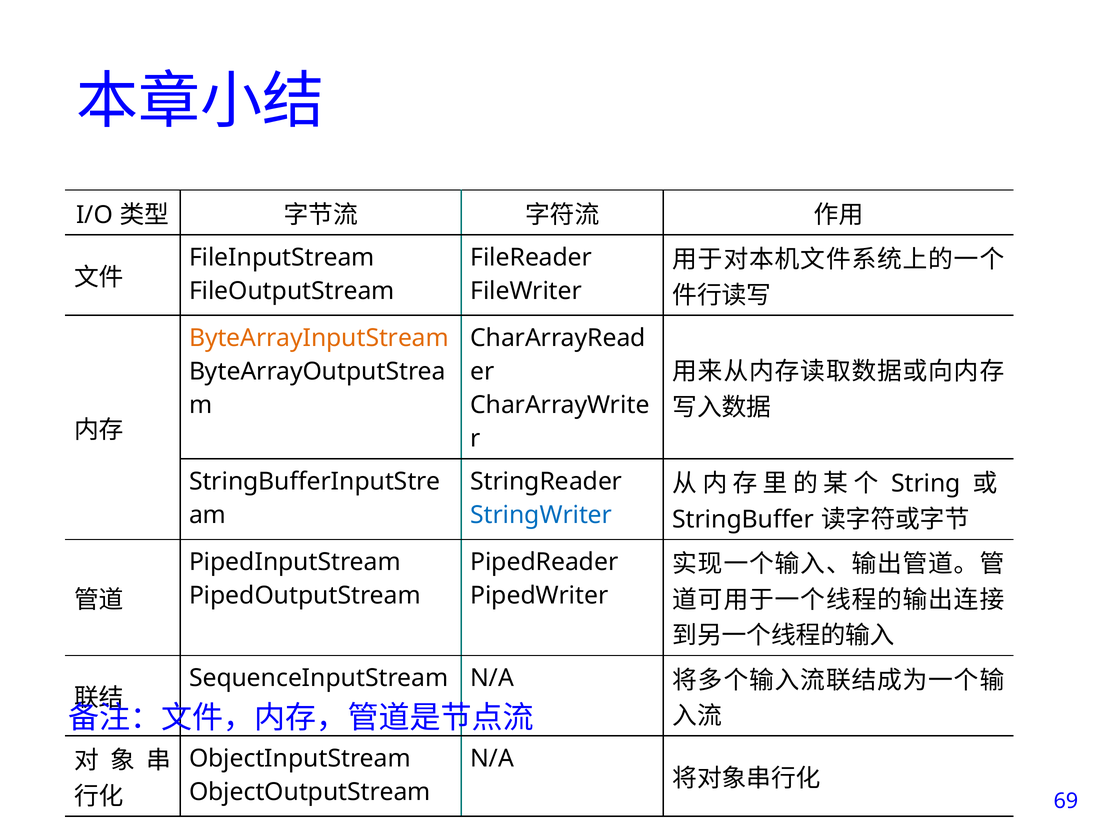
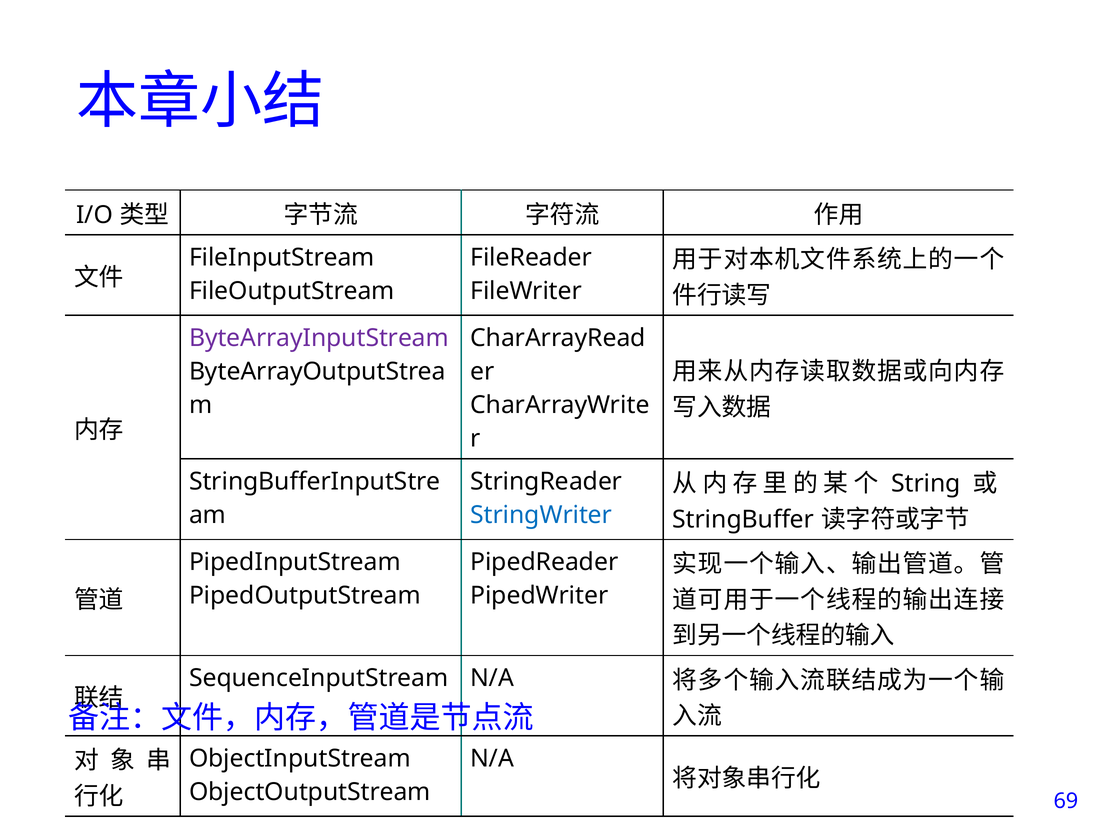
ByteArrayInputStream colour: orange -> purple (319, 338)
